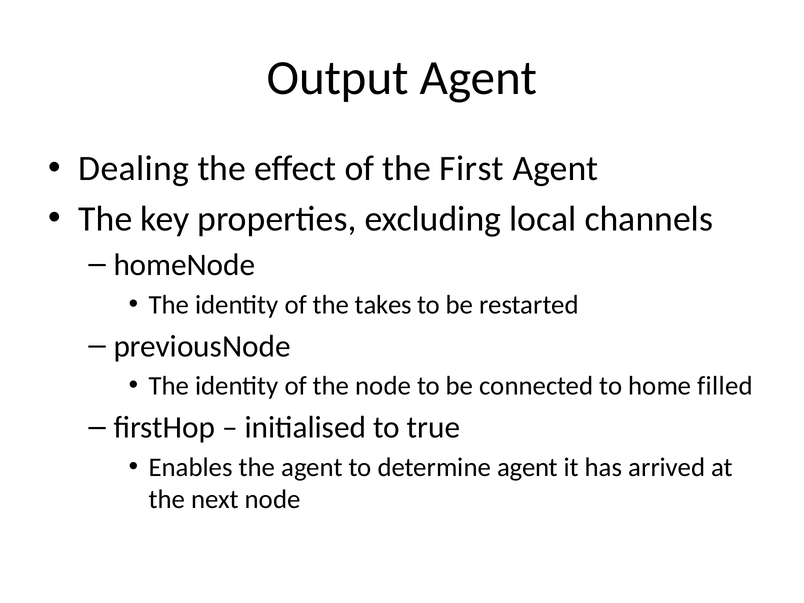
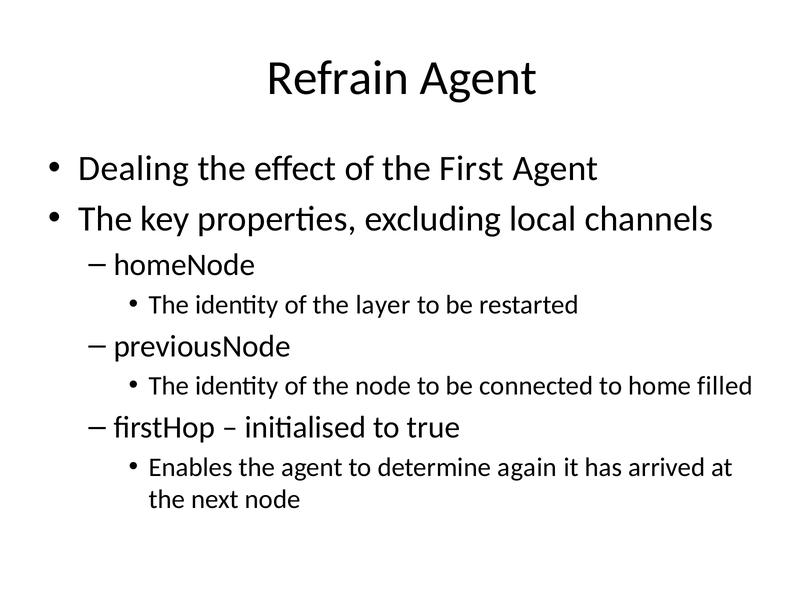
Output: Output -> Refrain (338, 78)
takes: takes -> layer (383, 305)
determine agent: agent -> again (527, 467)
